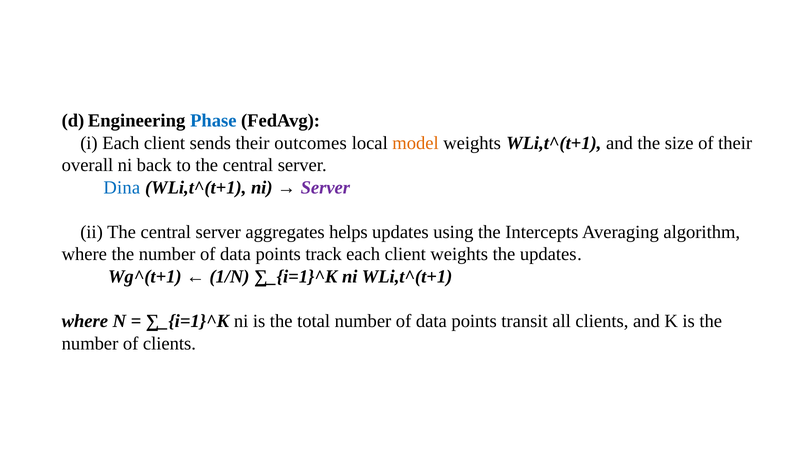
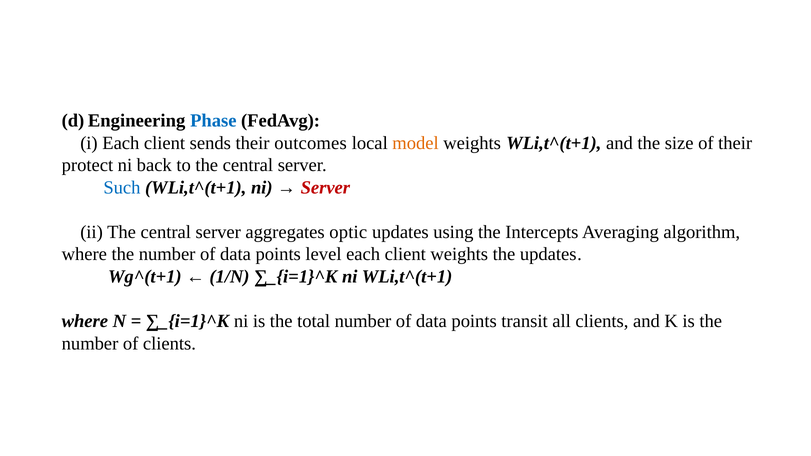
overall: overall -> protect (87, 165)
Dina: Dina -> Such (122, 188)
Server colour: purple -> red (325, 188)
helps: helps -> optic (348, 232)
track: track -> level (323, 254)
